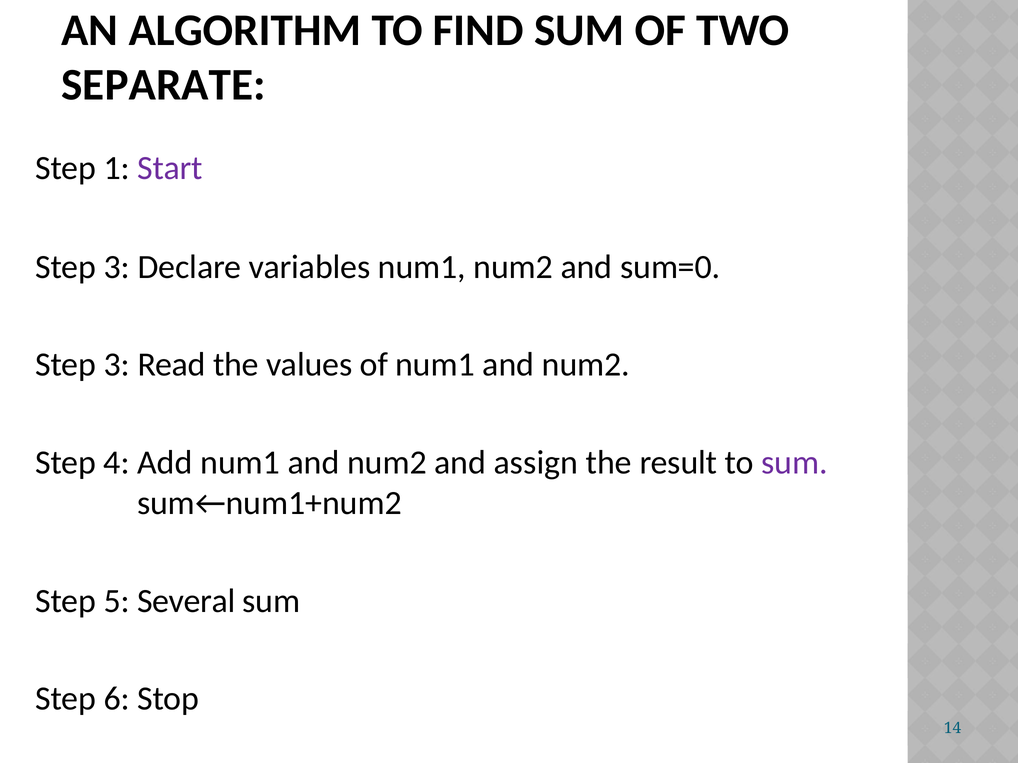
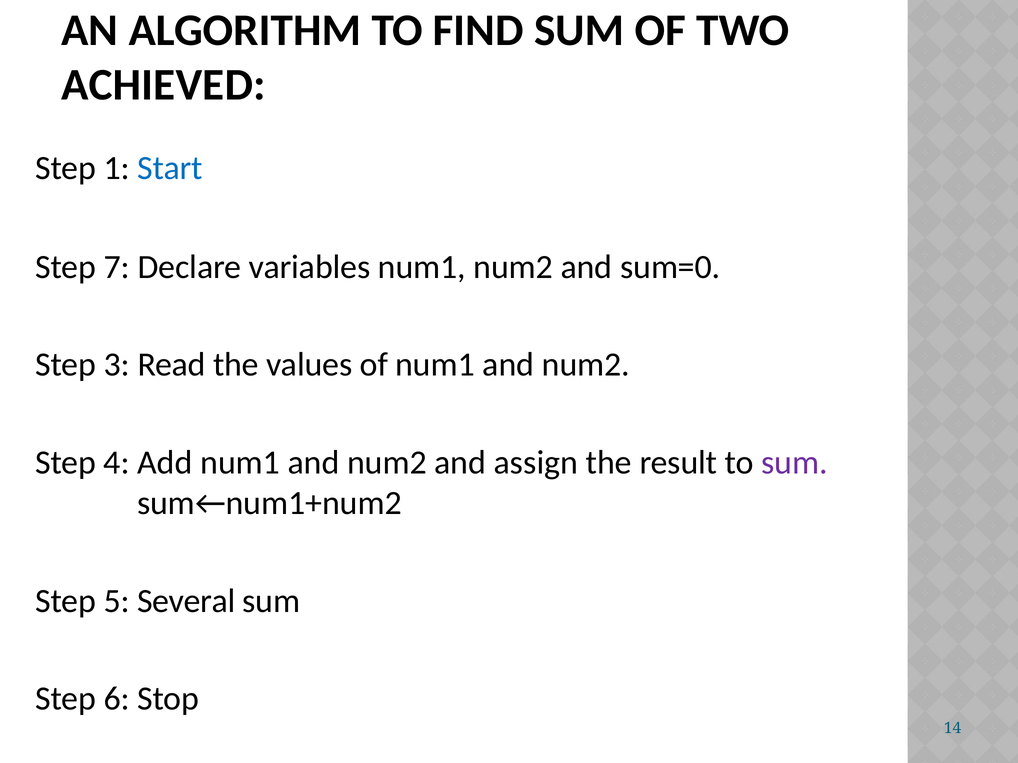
SEPARATE: SEPARATE -> ACHIEVED (163, 85)
Start colour: purple -> blue (170, 168)
3: 3 -> 7 (117, 267)
